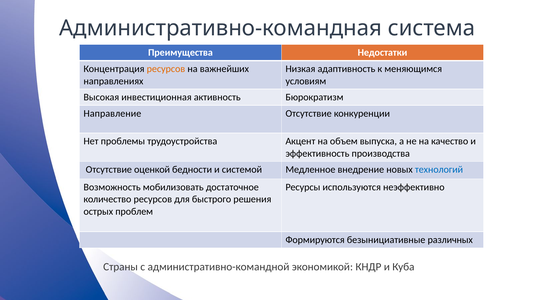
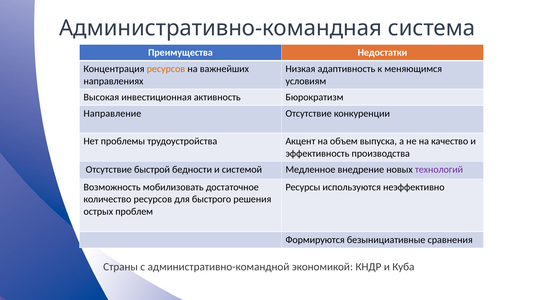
оценкой: оценкой -> быстрой (152, 170)
технологий colour: blue -> purple (439, 170)
различных: различных -> сравнения (450, 240)
